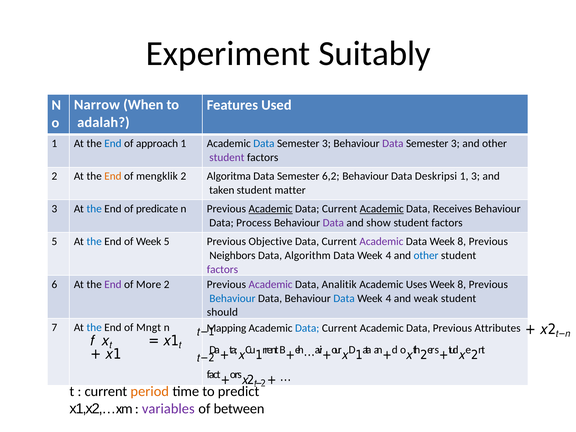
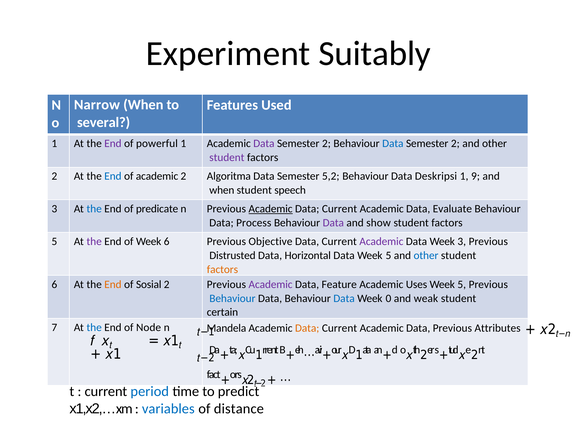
adalah: adalah -> several (104, 122)
End colour: blue -> purple (113, 144)
approach: approach -> powerful (157, 144)
Data colour: blue -> purple (264, 143)
3: 3 -> 2 (326, 143)
Data colour: purple -> blue (393, 143)
3: 3 -> 2 (455, 143)
End colour: orange -> blue (113, 176)
of mengklik: mengklik -> academic (157, 176)
6,2: 6,2 -> 5,2 (331, 176)
1 3: 3 -> 9 (475, 176)
taken: taken -> when (222, 190)
matter: matter -> speech (290, 190)
Academic underline: present -> none (382, 209)
Receives: Receives -> Evaluate (452, 209)
the colour: blue -> purple (94, 242)
Week 5: 5 -> 6 (167, 242)
Data Week 8: 8 -> 3 (462, 242)
Neighbors: Neighbors -> Distrusted (232, 255)
Algorithm: Algorithm -> Horizontal (308, 255)
4: 4 -> 5 (388, 255)
factors colour: purple -> orange (222, 269)
End colour: purple -> orange (113, 285)
More: More -> Sosial (149, 285)
Analitik: Analitik -> Feature (339, 284)
8: 8 -> 5 (462, 284)
4: 4 -> 0 (388, 298)
should: should -> certain (222, 312)
Mngt: Mngt -> Node (149, 328)
Mapping: Mapping -> Mandela (226, 328)
Data colour: blue -> orange (307, 328)
period colour: orange -> blue (150, 391)
variables colour: purple -> blue (168, 409)
between: between -> distance (239, 409)
